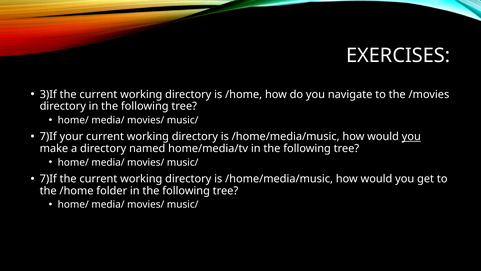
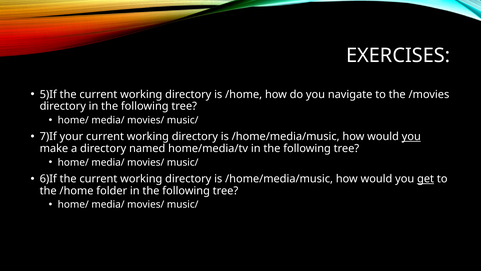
3)If: 3)If -> 5)If (48, 94)
7)If: 7)If -> 6)If (48, 179)
get underline: none -> present (426, 179)
